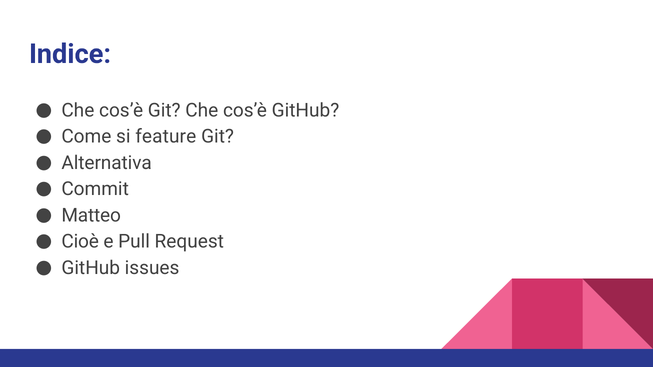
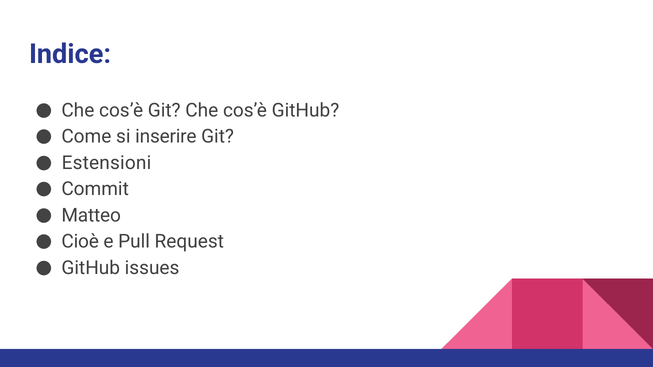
feature: feature -> inserire (166, 137)
Alternativa: Alternativa -> Estensioni (106, 163)
